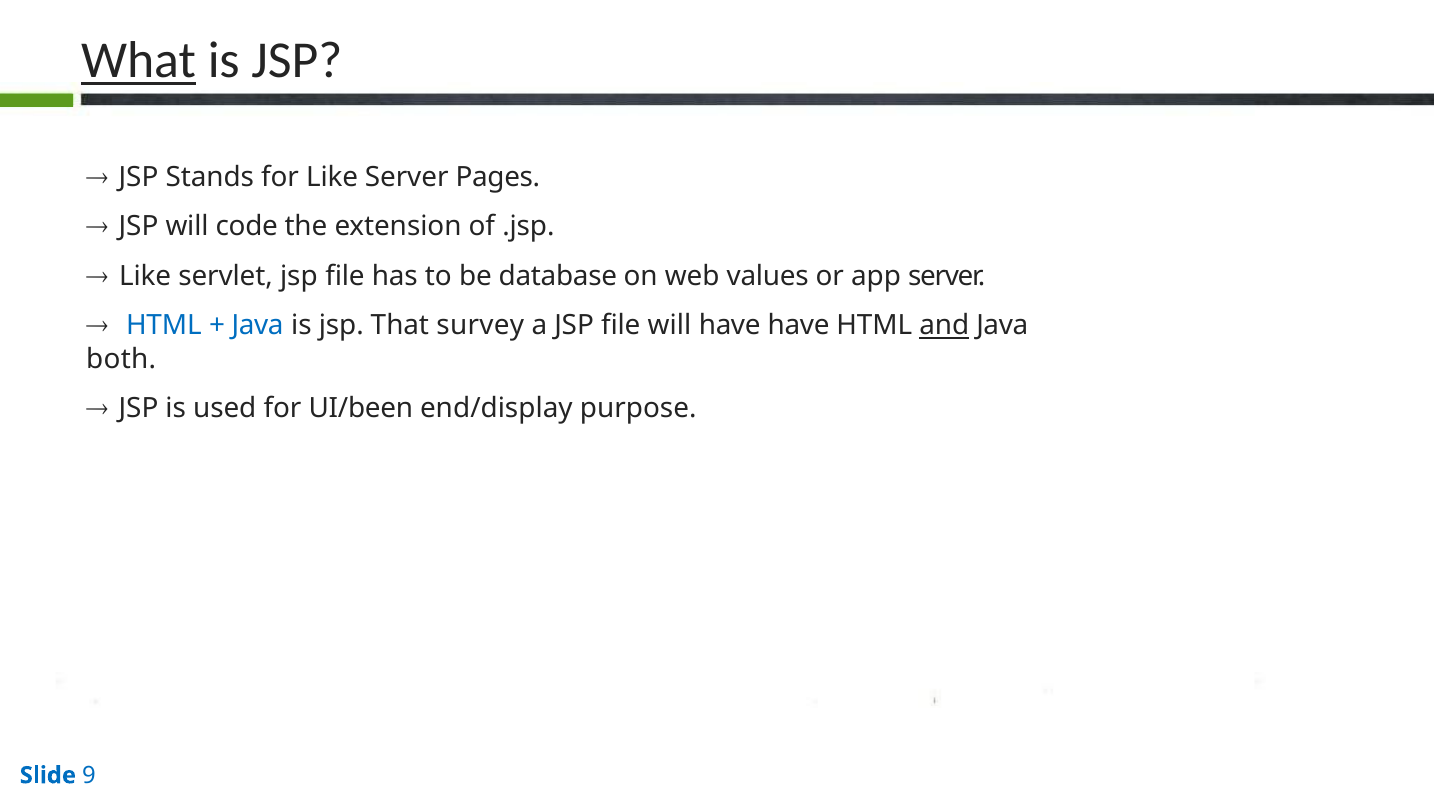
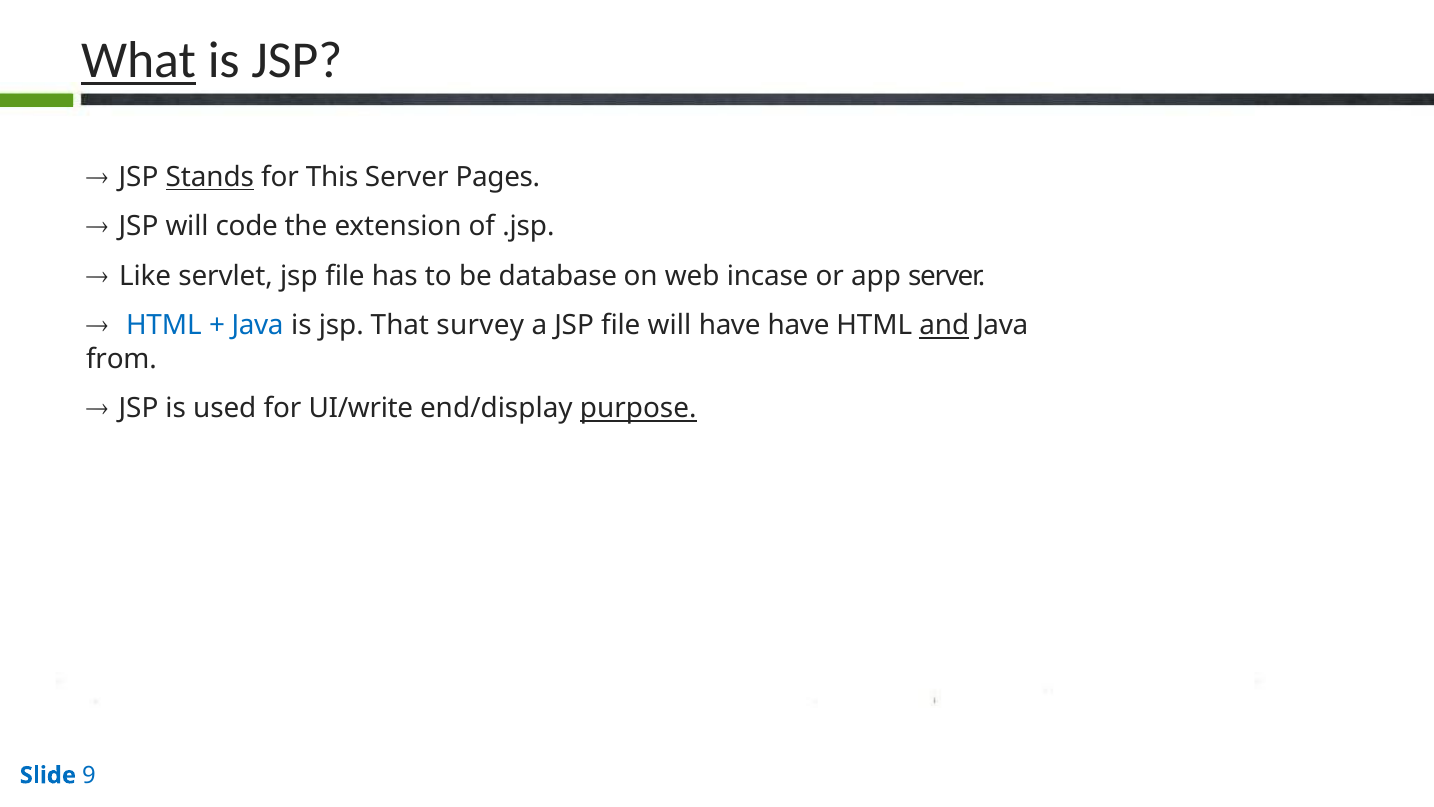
Stands underline: none -> present (210, 177)
for Like: Like -> This (332, 177)
values: values -> incase (768, 276)
both: both -> from (121, 359)
UI/been: UI/been -> UI/write (361, 409)
purpose underline: none -> present (638, 409)
